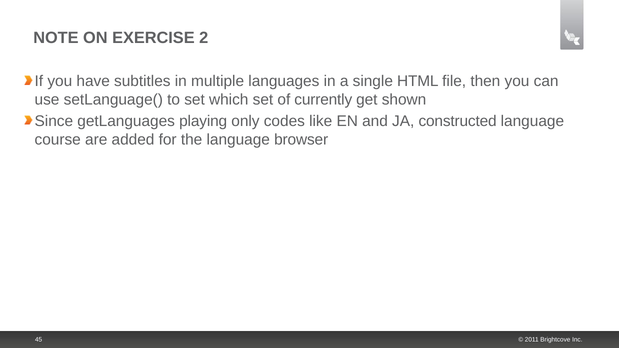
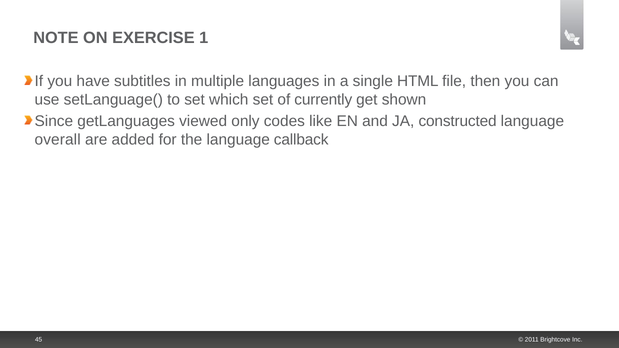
2: 2 -> 1 (204, 38)
playing: playing -> viewed (203, 121)
course: course -> overall (58, 140)
browser: browser -> callback (301, 140)
